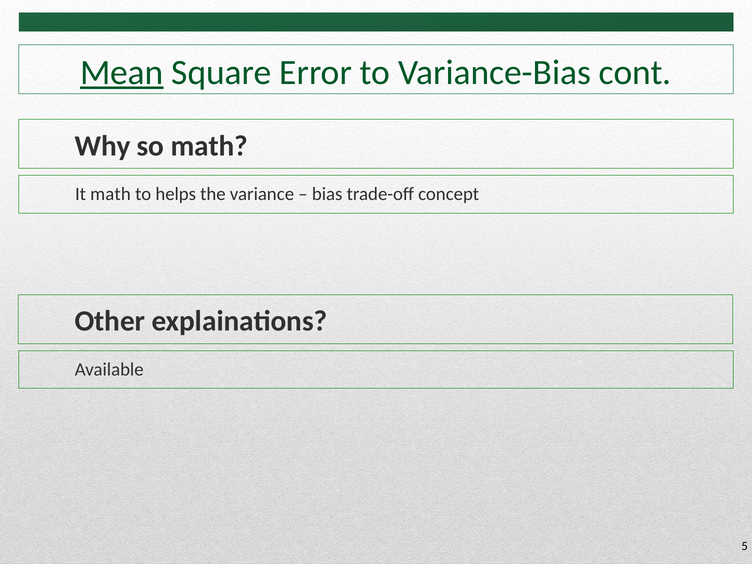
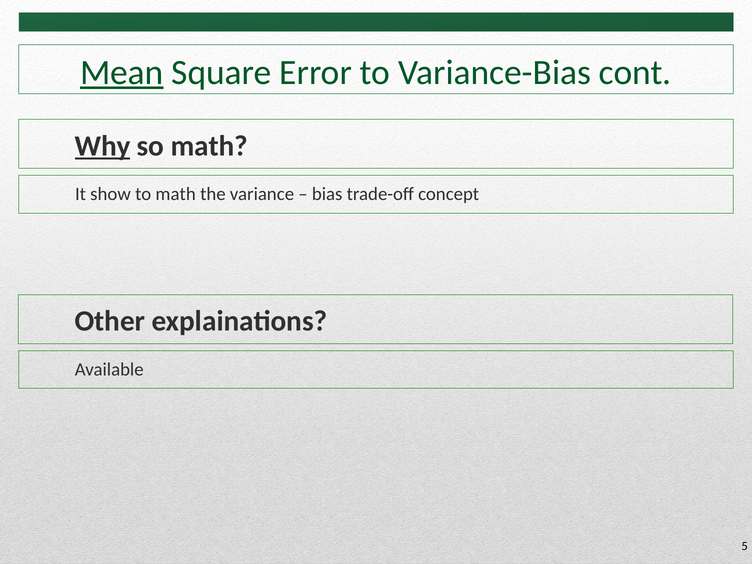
Why underline: none -> present (103, 146)
It math: math -> show (111, 194)
to helps: helps -> math (176, 194)
